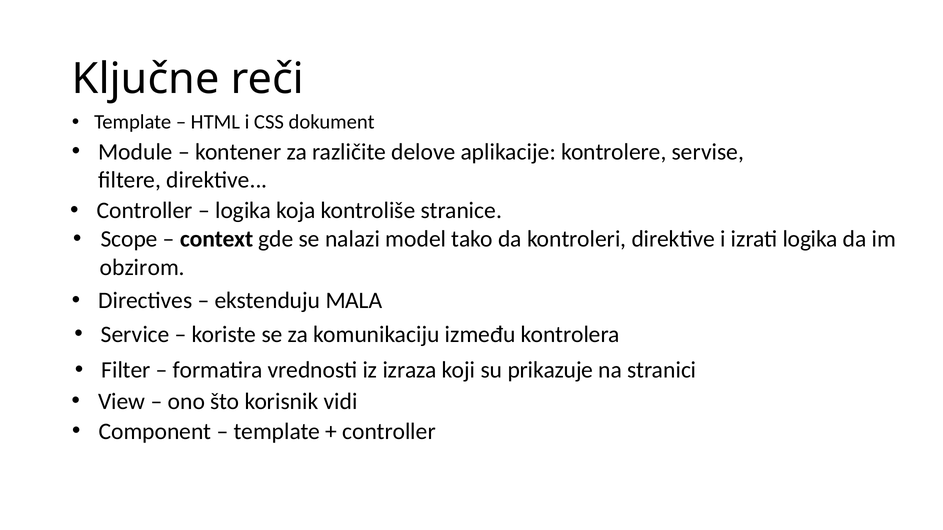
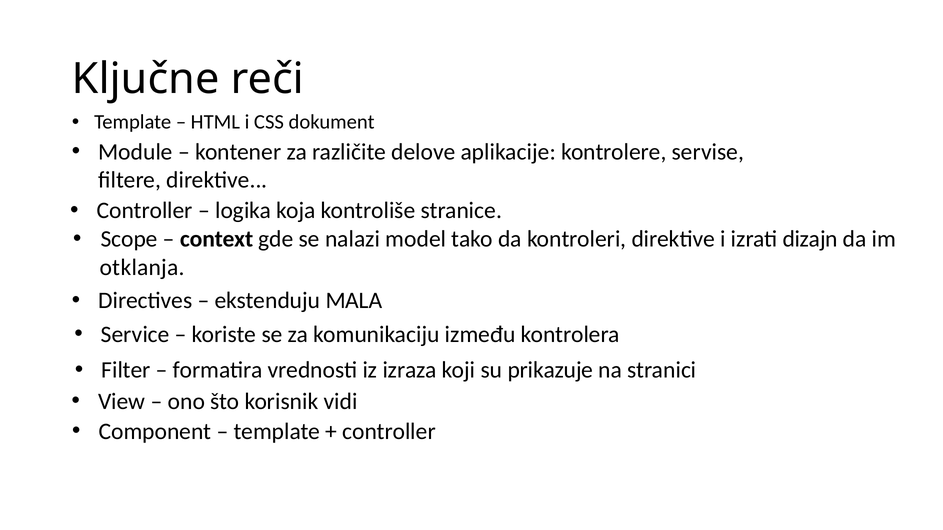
izrati logika: logika -> dizajn (810, 239)
obzirom: obzirom -> otklanja (142, 268)
